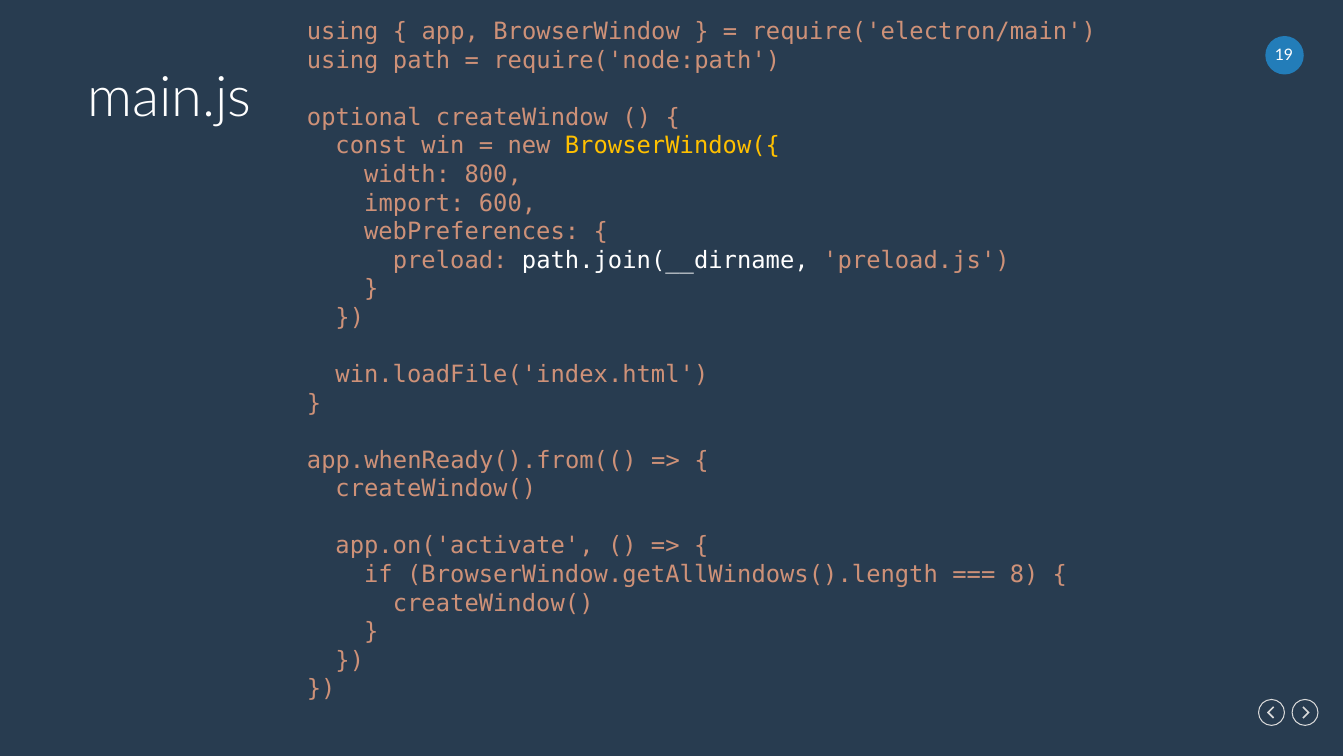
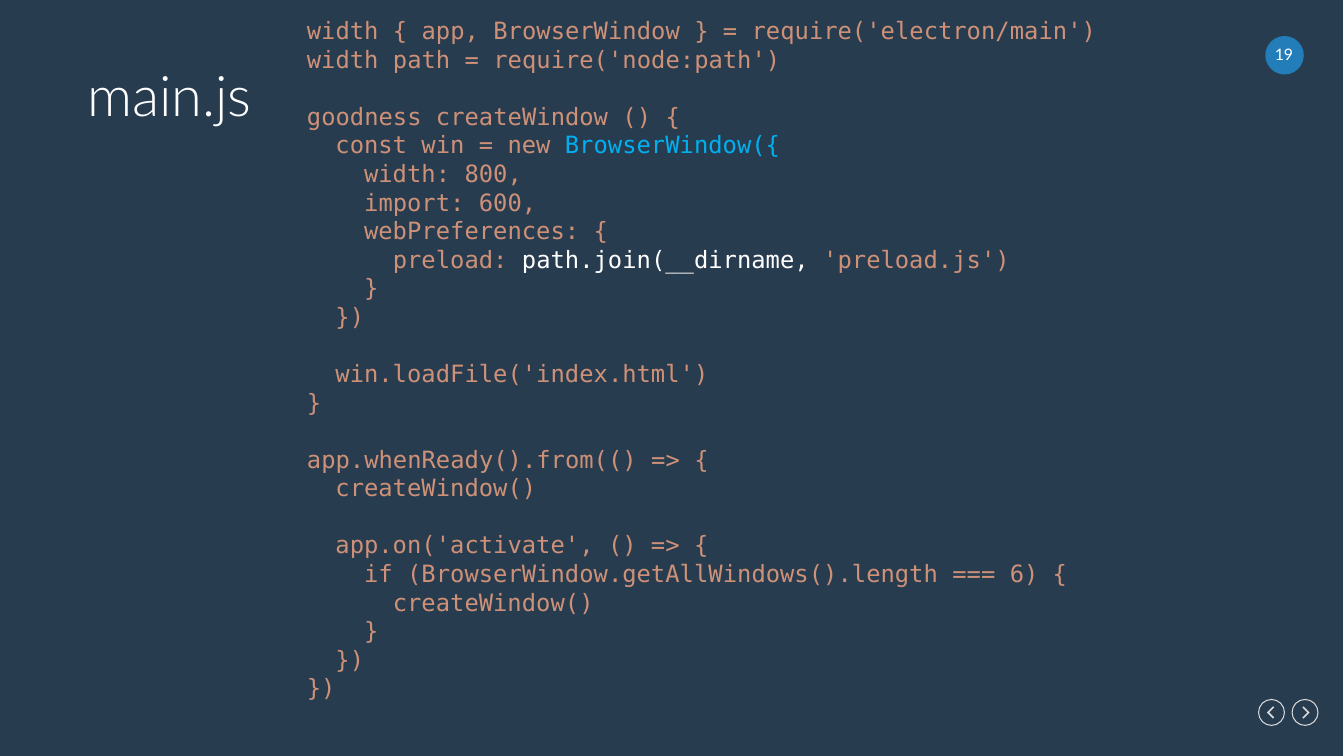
using: using -> width (343, 32)
using: using -> width (343, 60)
optional: optional -> goodness (364, 117)
BrowserWindow({ colour: yellow -> light blue (672, 146)
8: 8 -> 6 (1024, 574)
